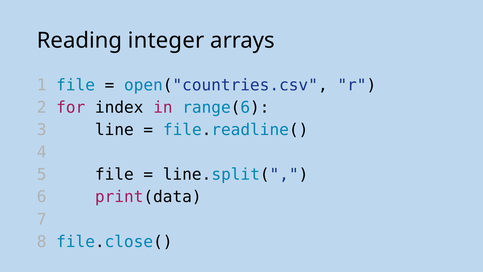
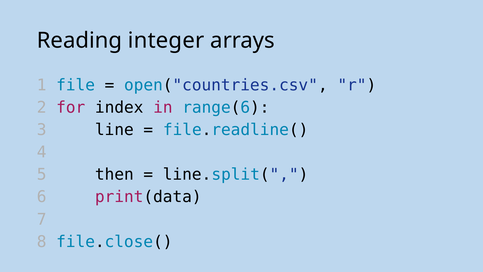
5 file: file -> then (114, 174)
